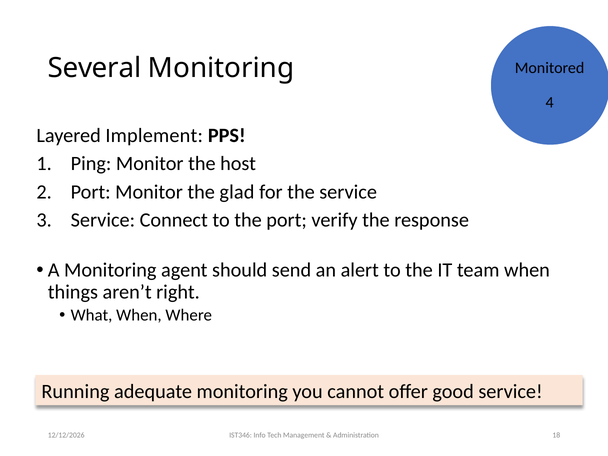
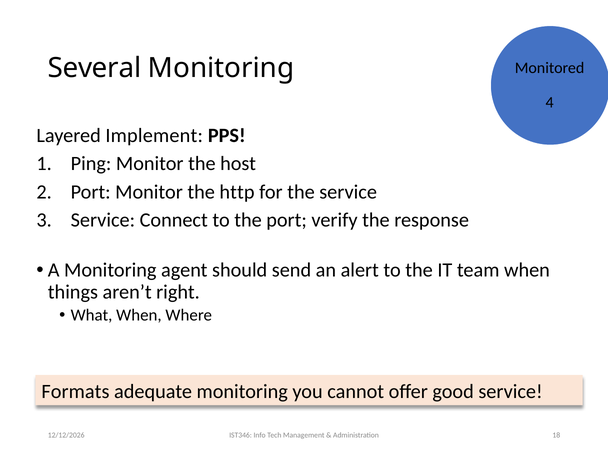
glad: glad -> http (237, 192)
Running: Running -> Formats (75, 391)
